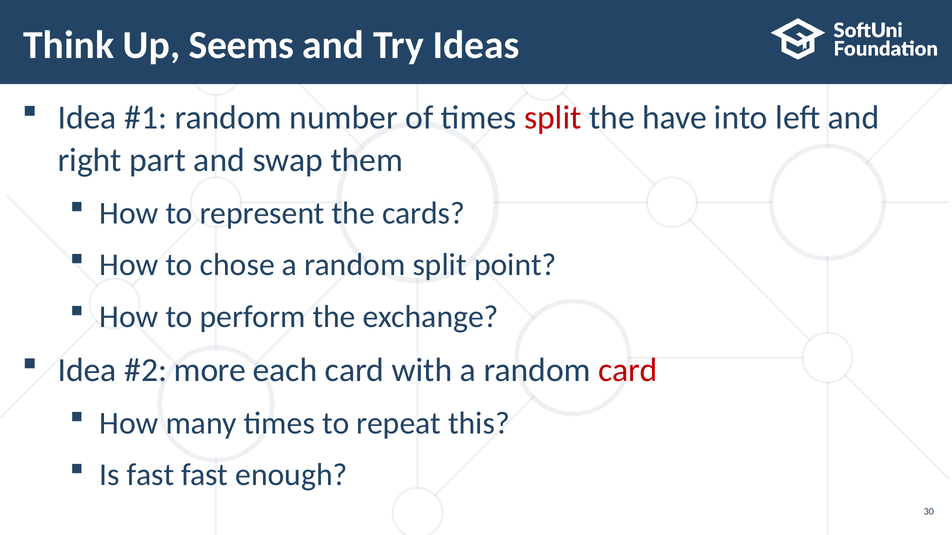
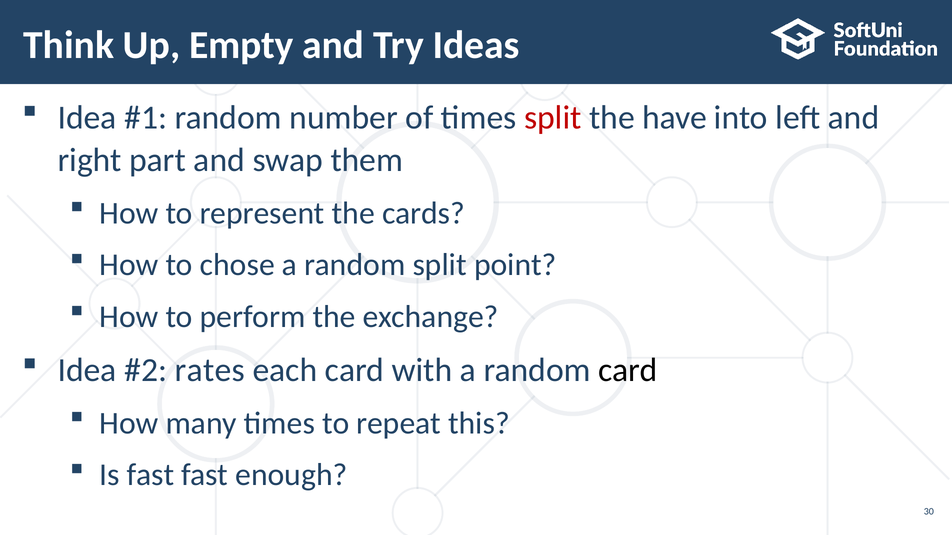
Seems: Seems -> Empty (241, 45)
more: more -> rates (210, 370)
card colour: red -> black (628, 370)
